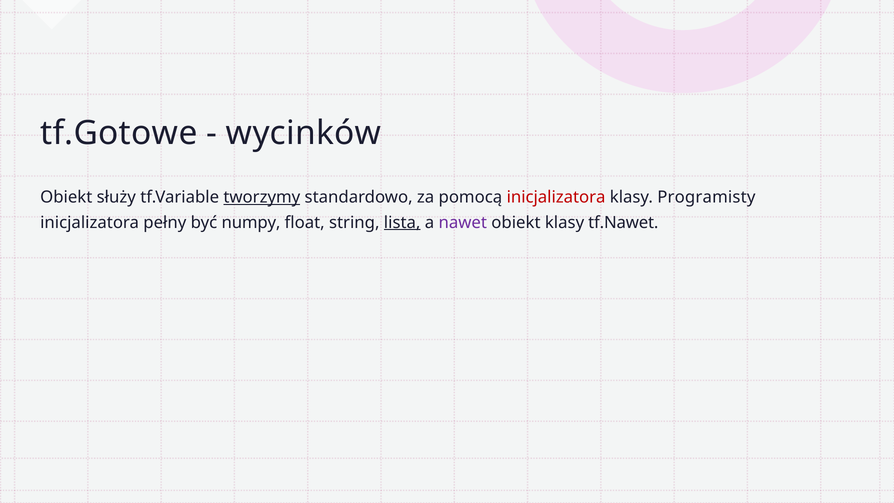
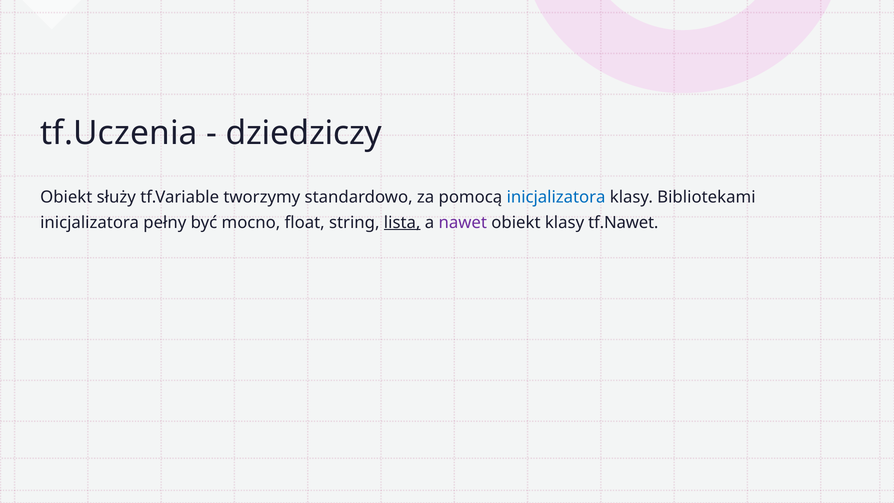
tf.Gotowe: tf.Gotowe -> tf.Uczenia (119, 133)
wycinków: wycinków -> dziedziczy (304, 133)
tworzymy underline: present -> none (262, 197)
inicjalizatora colour: red -> blue (556, 197)
Programisty: Programisty -> Bibliotekami (706, 197)
numpy: numpy -> mocno (251, 222)
